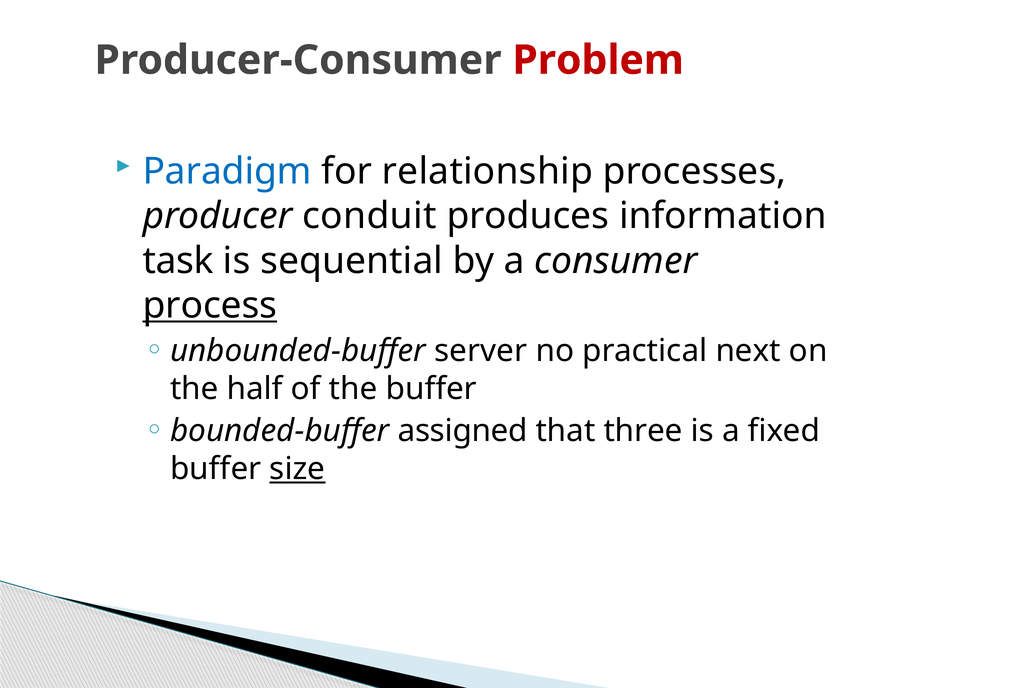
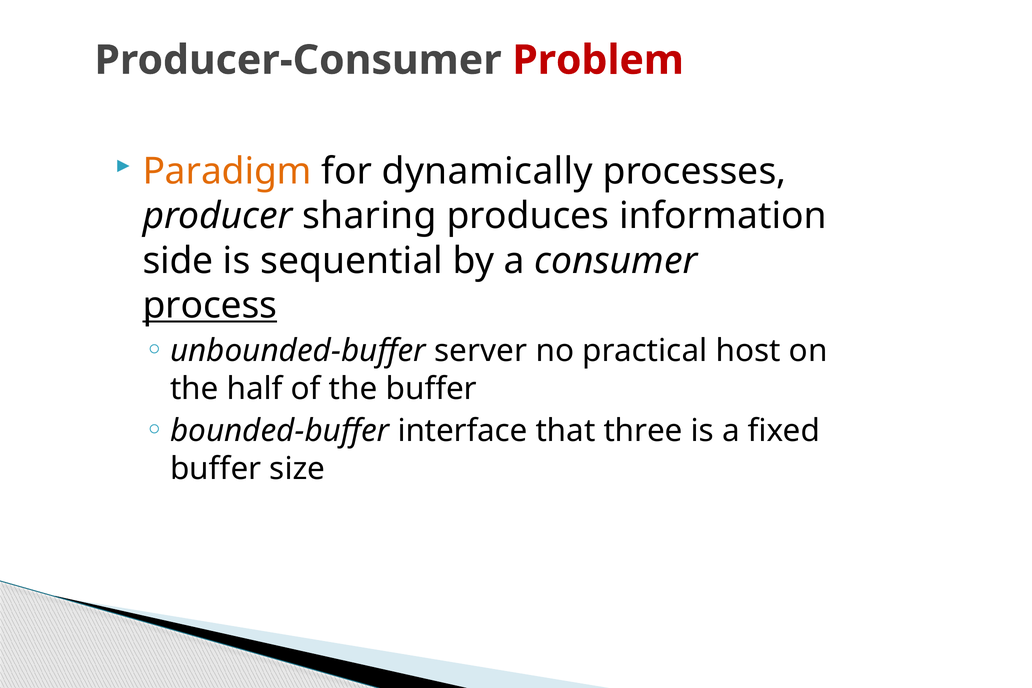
Paradigm colour: blue -> orange (227, 171)
relationship: relationship -> dynamically (487, 171)
conduit: conduit -> sharing (369, 216)
task: task -> side (178, 261)
next: next -> host (748, 351)
assigned: assigned -> interface (463, 431)
size underline: present -> none (297, 469)
